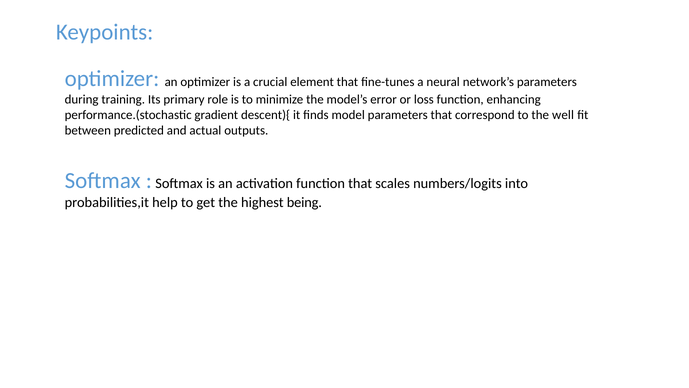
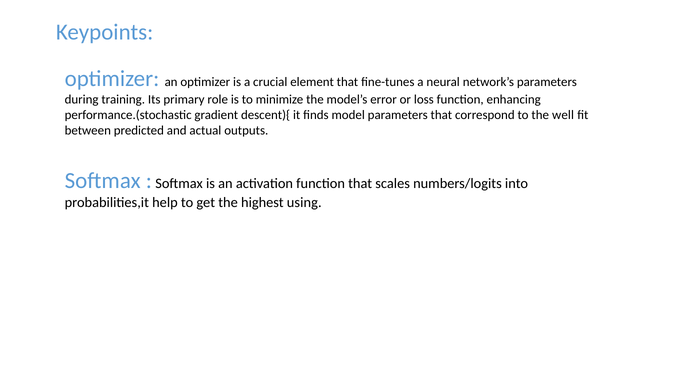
being: being -> using (304, 202)
